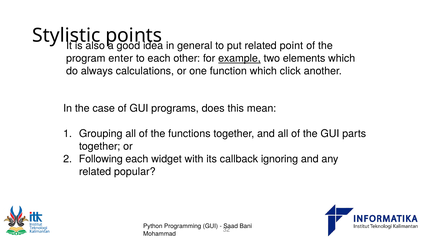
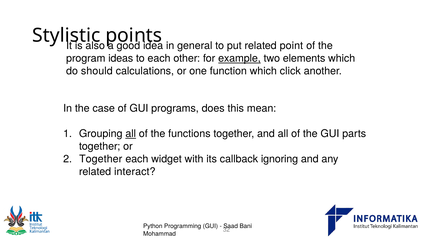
enter: enter -> ideas (121, 58)
always: always -> should (97, 71)
all underline: none -> present (131, 134)
Following: Following -> Together (101, 159)
popular: popular -> interact (135, 172)
